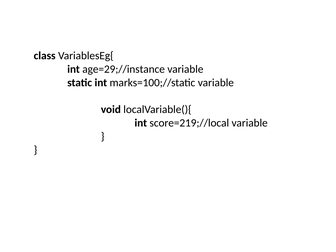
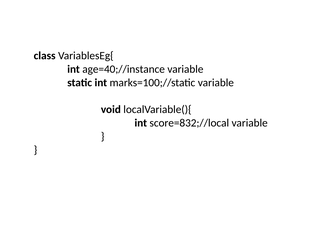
age=29;//instance: age=29;//instance -> age=40;//instance (124, 69)
score=219;//local: score=219;//local -> score=832;//local (189, 123)
